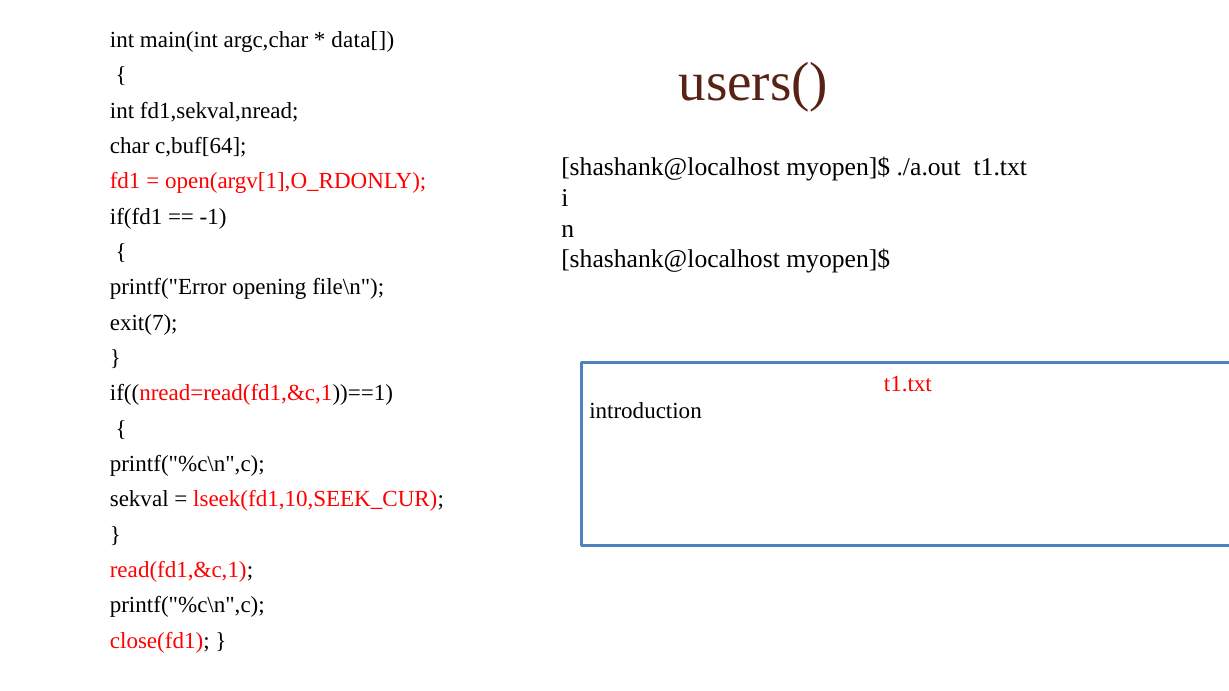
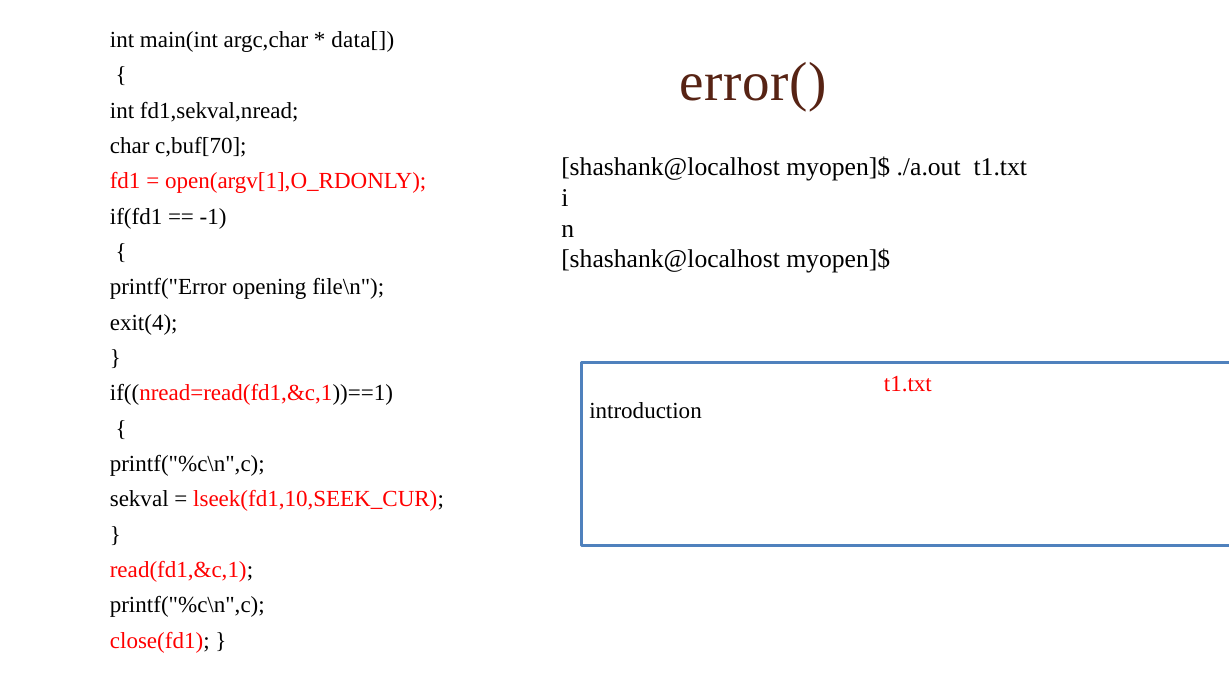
users(: users( -> error( (753, 82)
c,buf[64: c,buf[64 -> c,buf[70 (201, 146)
exit(7: exit(7 -> exit(4 (144, 323)
